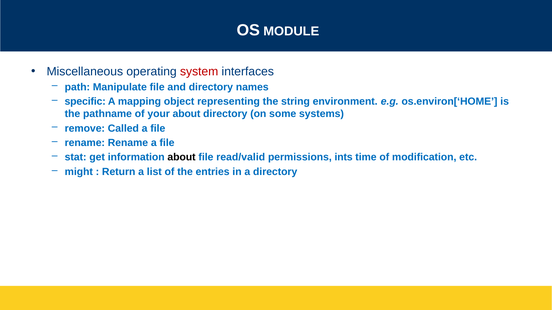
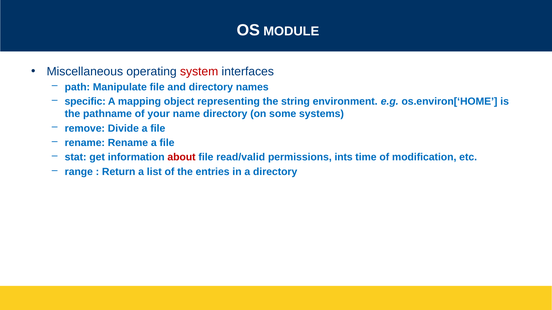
your about: about -> name (186, 114)
Called: Called -> Divide (123, 128)
about colour: black -> red (182, 157)
might: might -> range (79, 172)
